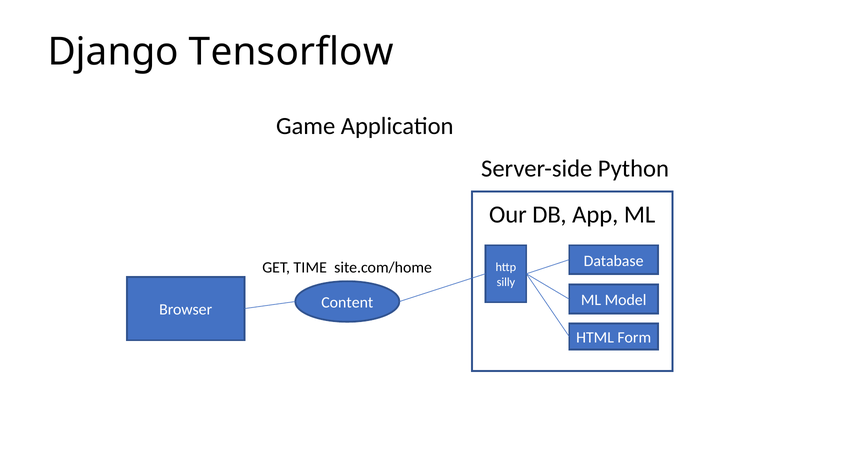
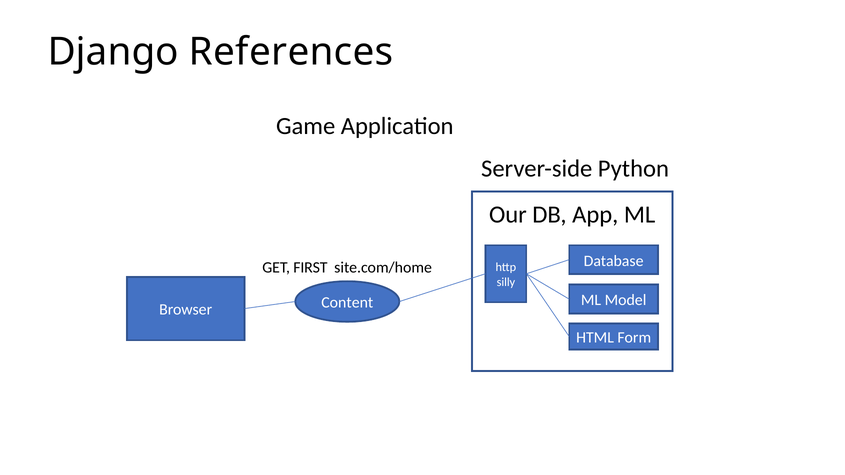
Tensorflow: Tensorflow -> References (291, 52)
TIME: TIME -> FIRST (310, 267)
